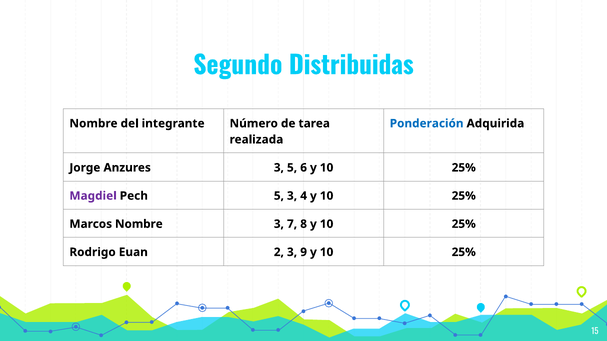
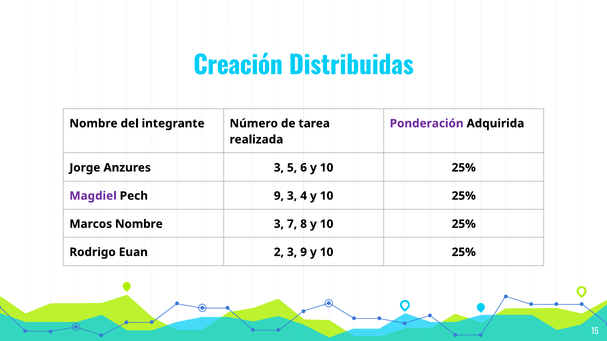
Segundo: Segundo -> Creación (238, 66)
Ponderación colour: blue -> purple (427, 124)
Pech 5: 5 -> 9 (279, 196)
